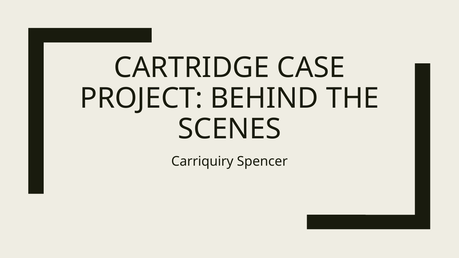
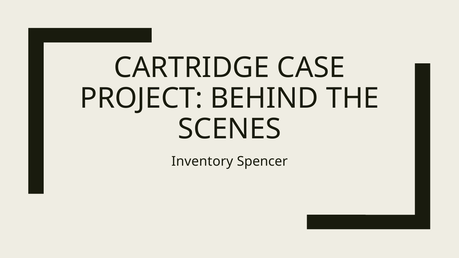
Carriquiry: Carriquiry -> Inventory (202, 162)
